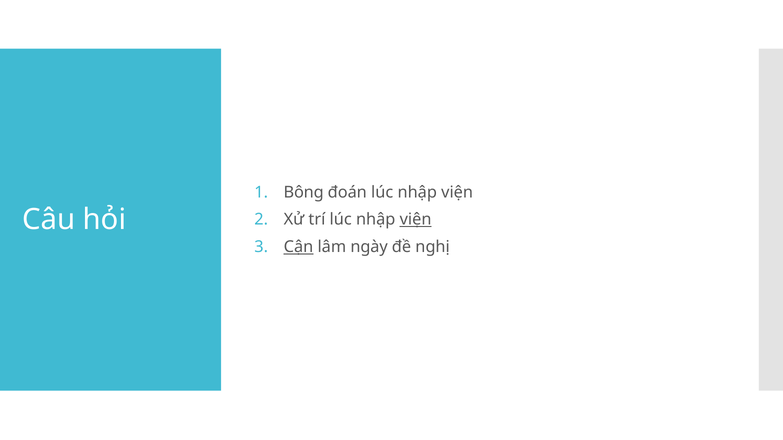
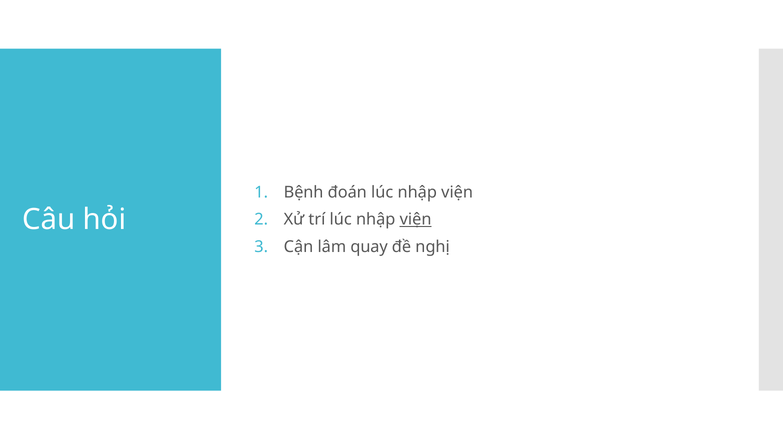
Bông: Bông -> Bệnh (304, 192)
Cận underline: present -> none (299, 247)
ngày: ngày -> quay (369, 247)
